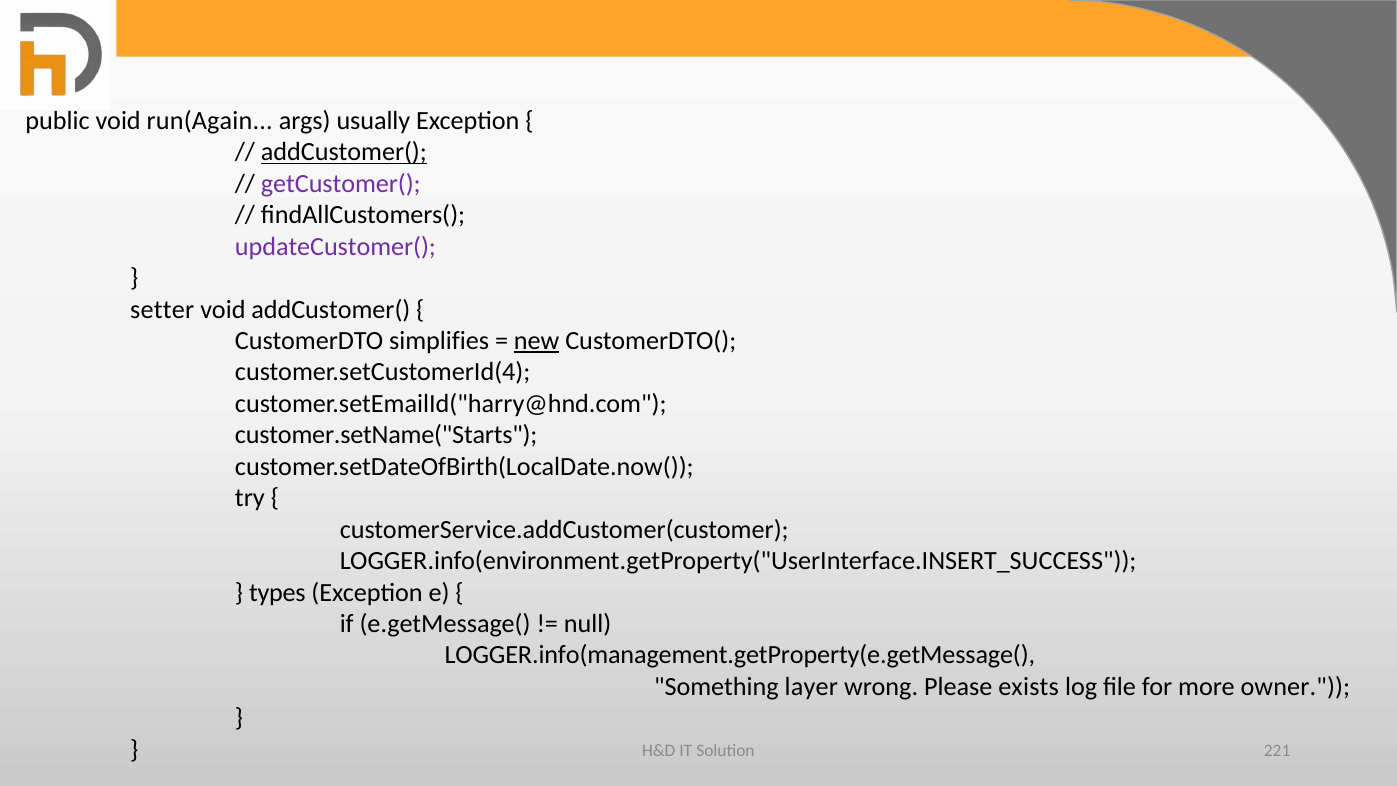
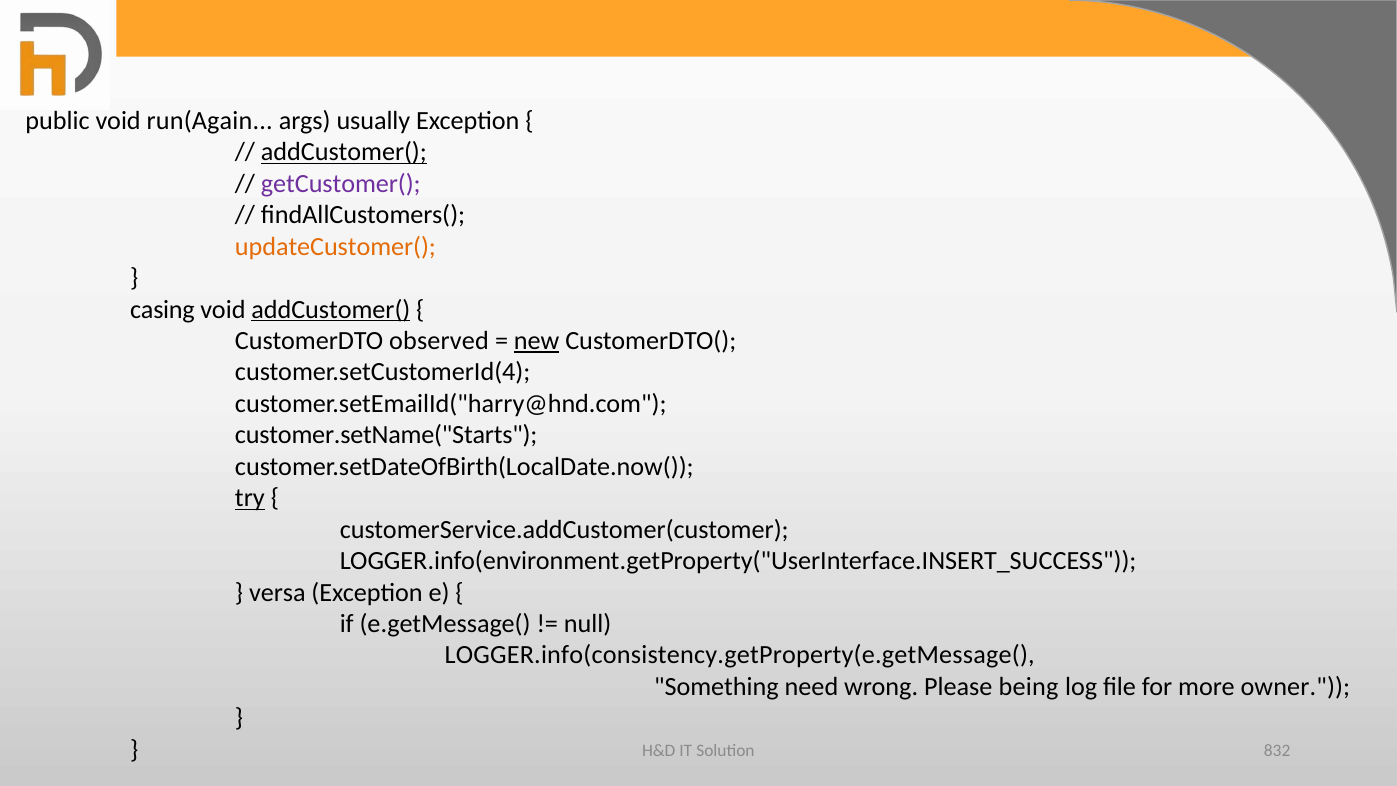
updateCustomer( colour: purple -> orange (335, 246)
setter: setter -> casing (162, 309)
addCustomer( underline: none -> present (331, 309)
simplifies: simplifies -> observed (439, 341)
try underline: none -> present (250, 498)
types: types -> versa (277, 592)
LOGGER.info(management.getProperty(e.getMessage(: LOGGER.info(management.getProperty(e.getMessage( -> LOGGER.info(consistency.getProperty(e.getMessage( (740, 655)
layer: layer -> need (811, 687)
exists: exists -> being (1029, 687)
221: 221 -> 832 (1277, 750)
